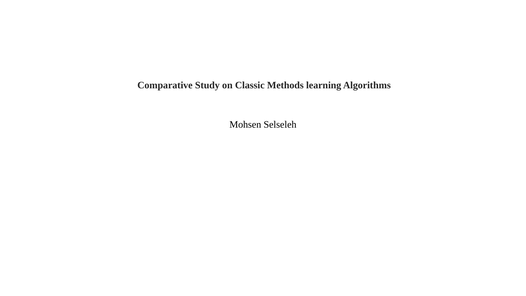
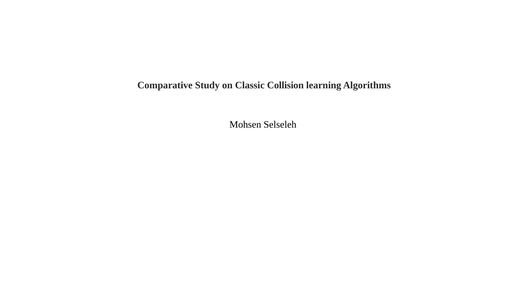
Methods: Methods -> Collision (285, 85)
